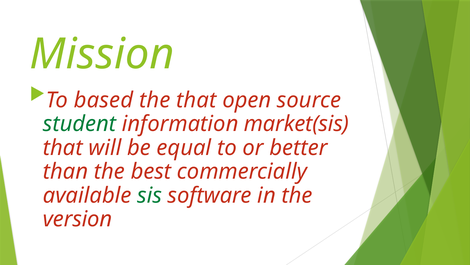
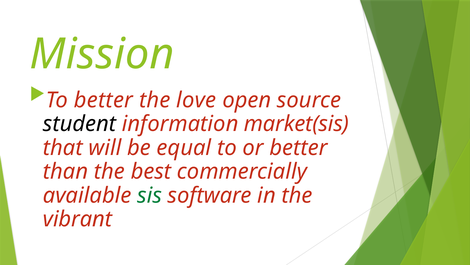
To based: based -> better (103, 100)
the that: that -> love (196, 100)
student colour: green -> black (80, 124)
version: version -> vibrant (78, 219)
